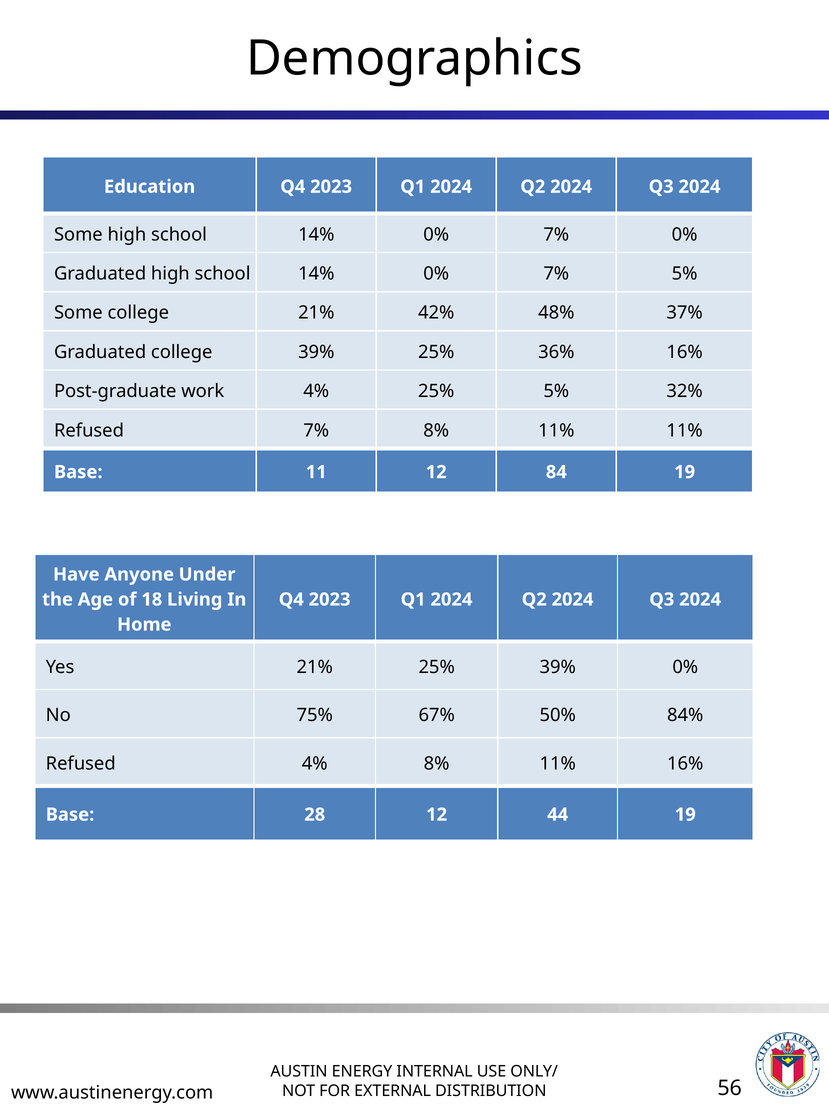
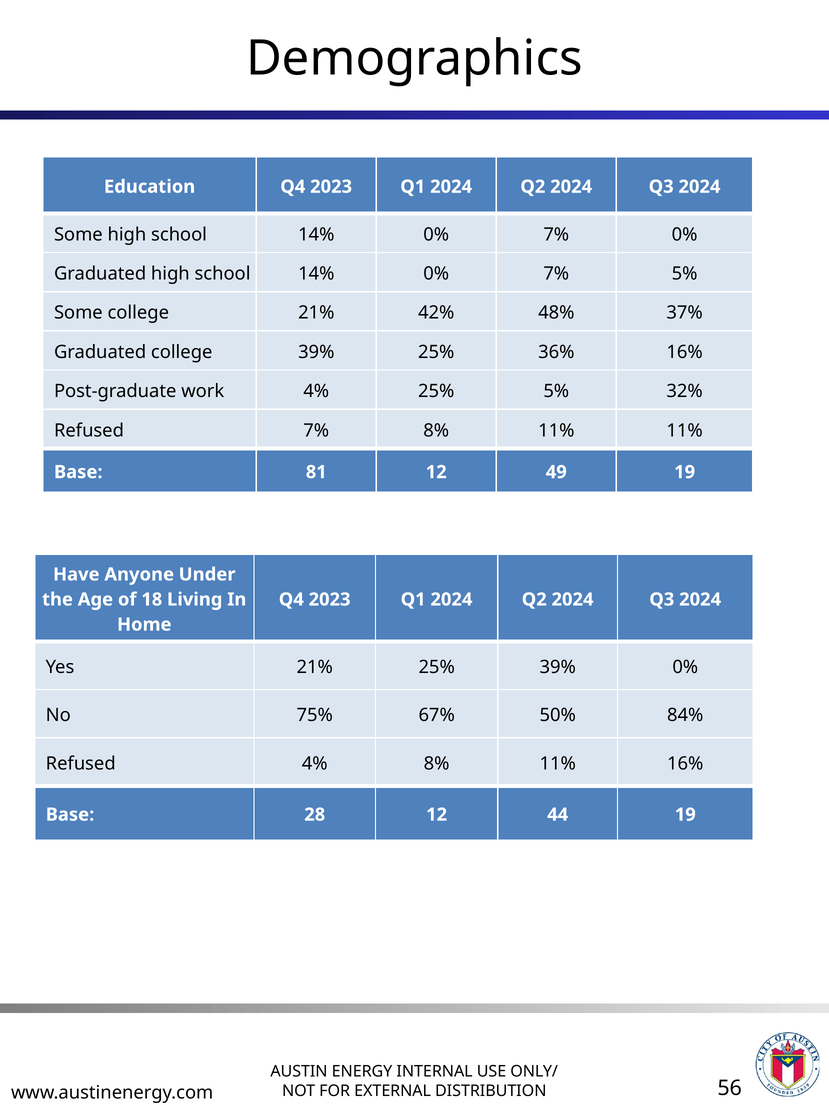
11: 11 -> 81 (316, 472)
84: 84 -> 49 (556, 472)
